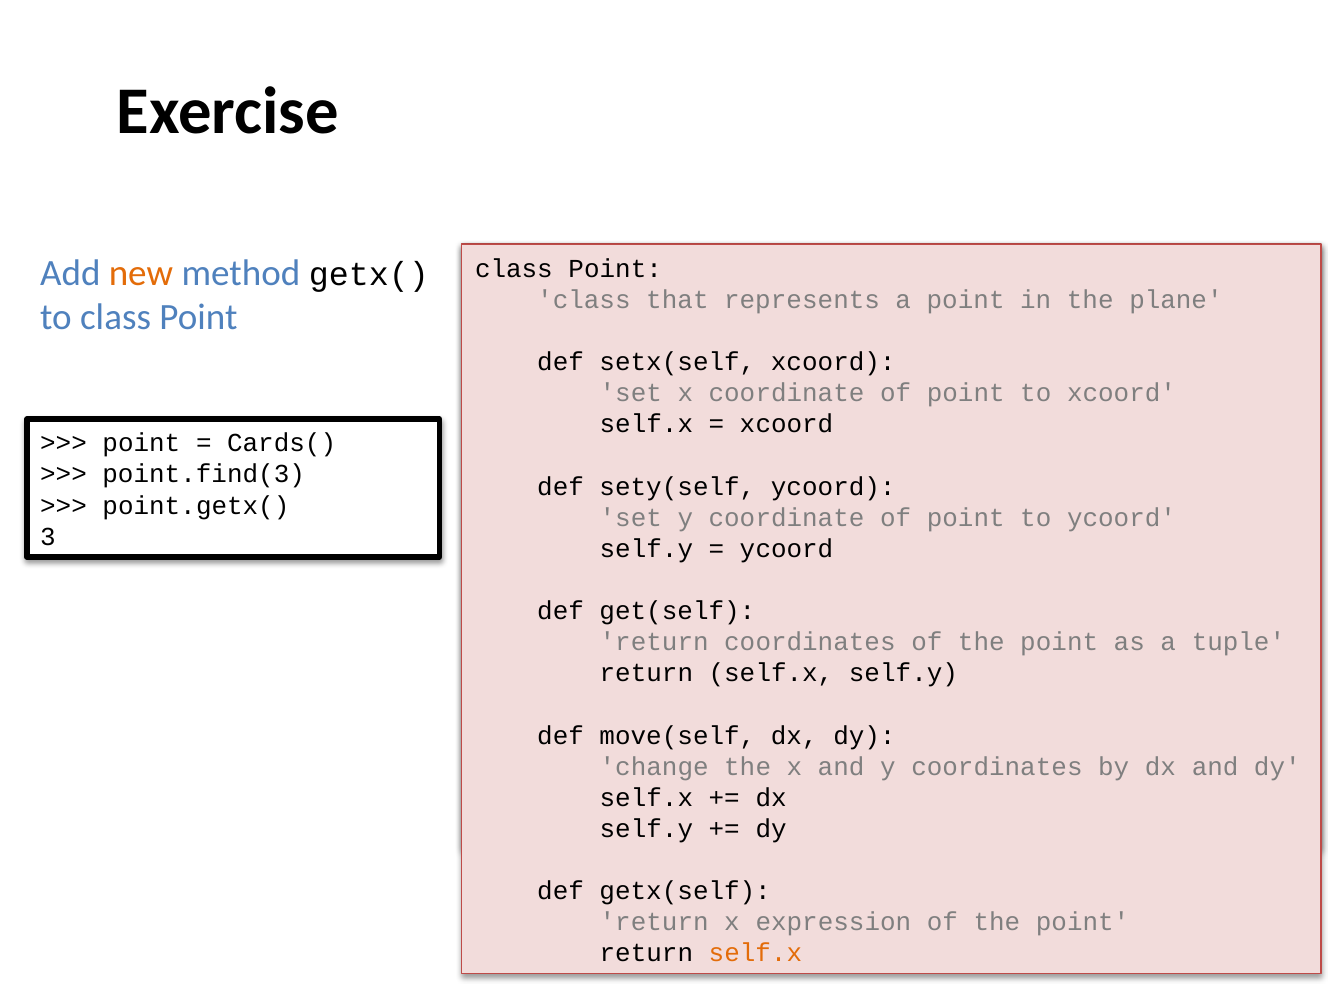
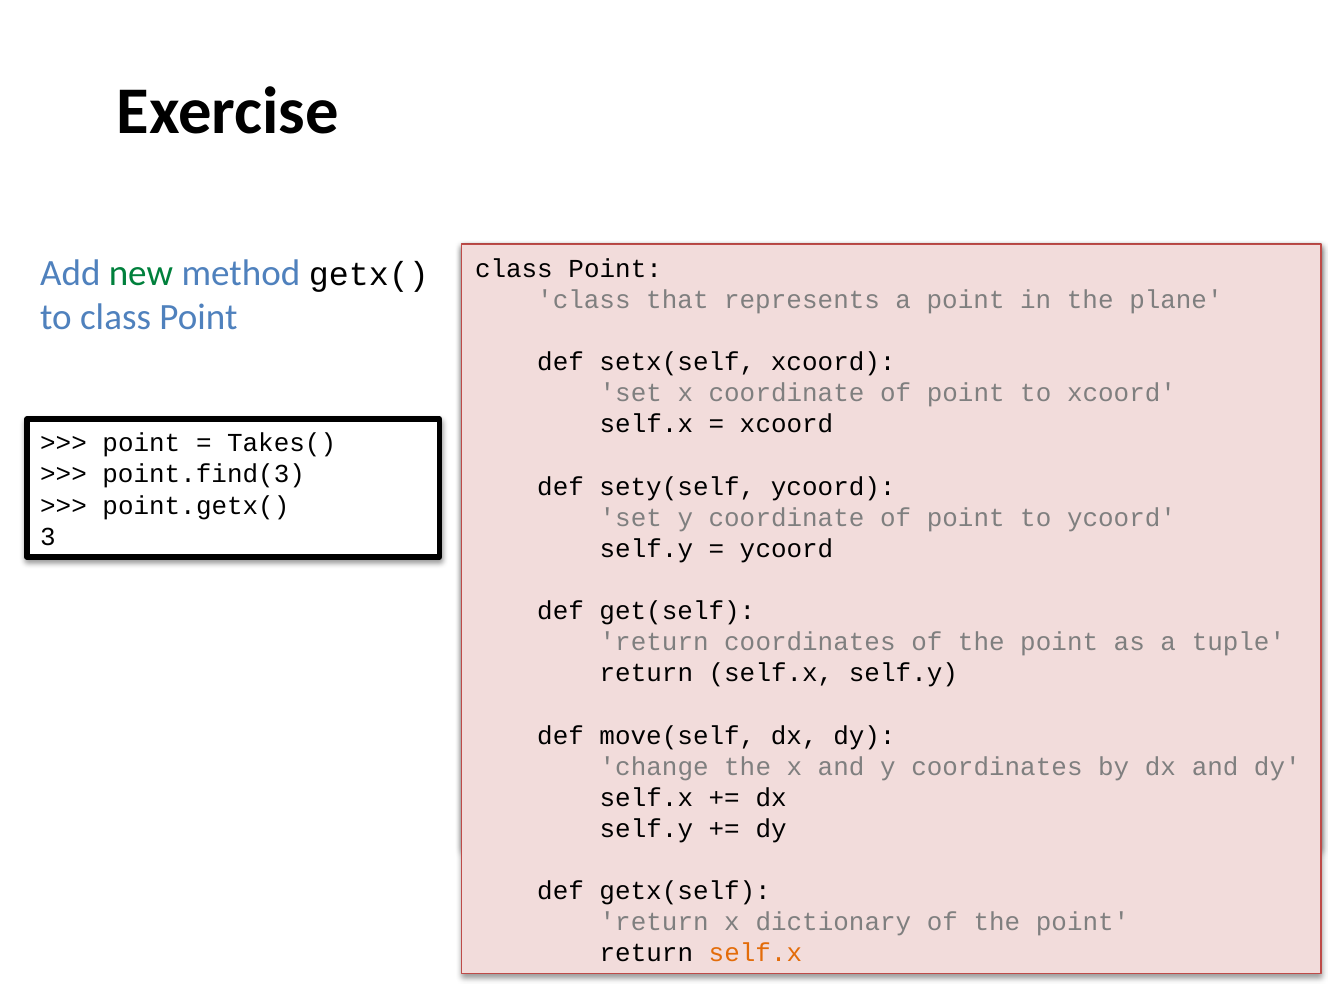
new colour: orange -> green (141, 273)
Cards(: Cards( -> Takes( (282, 443)
expression: expression -> dictionary (833, 922)
